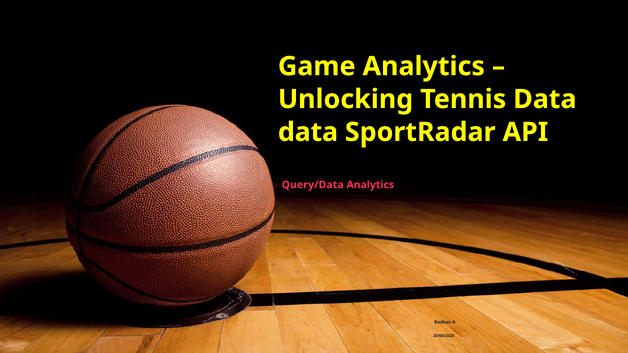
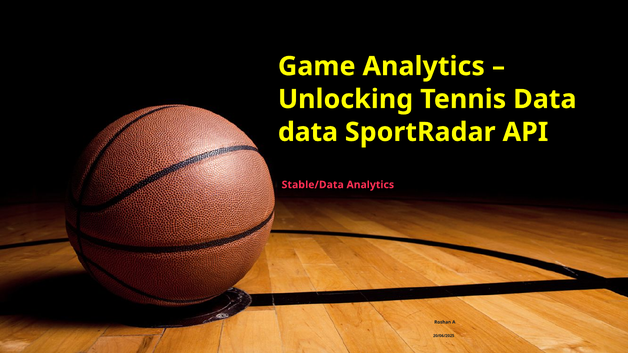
Query/Data: Query/Data -> Stable/Data (313, 185)
